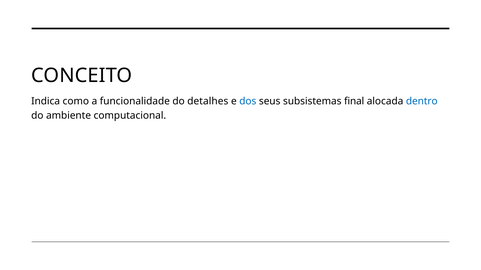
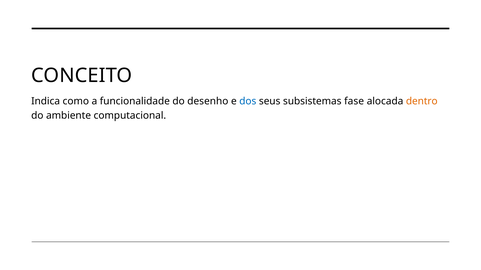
detalhes: detalhes -> desenho (208, 101)
final: final -> fase (354, 101)
dentro colour: blue -> orange (422, 101)
